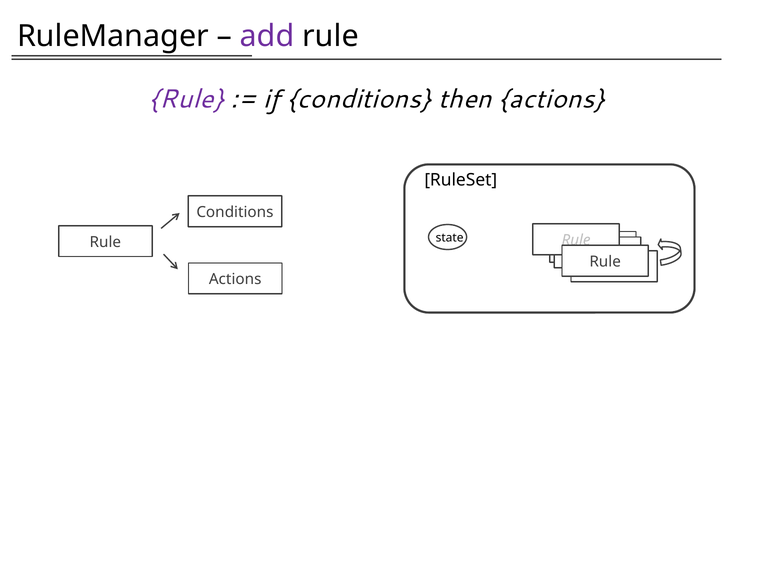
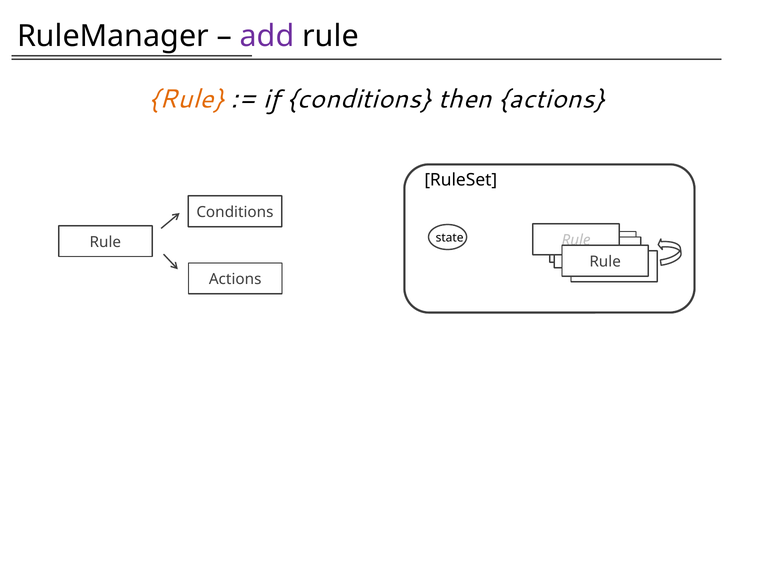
Rule colour: purple -> orange (187, 99)
